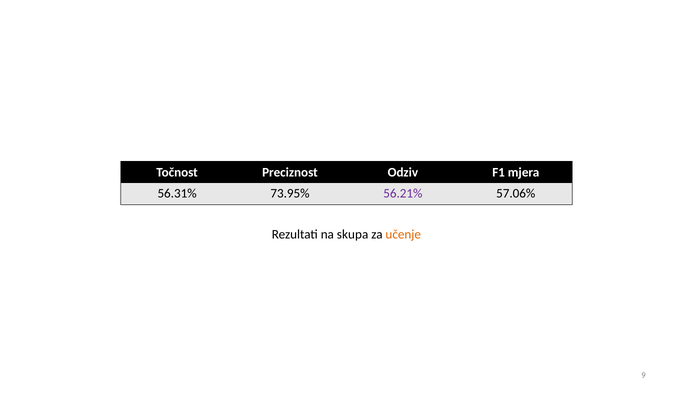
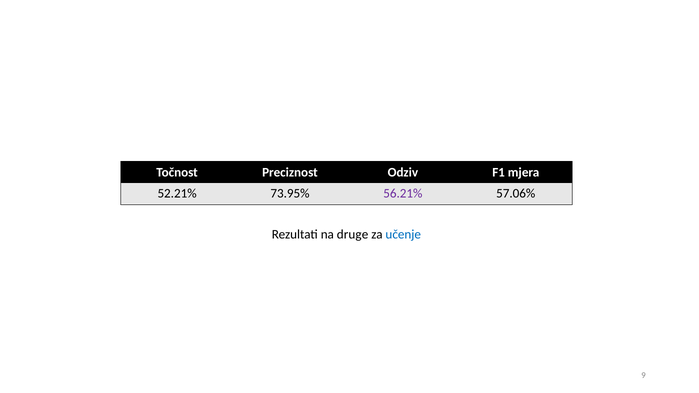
56.31%: 56.31% -> 52.21% (177, 194)
skupa: skupa -> druge (353, 235)
učenje colour: orange -> blue (403, 235)
